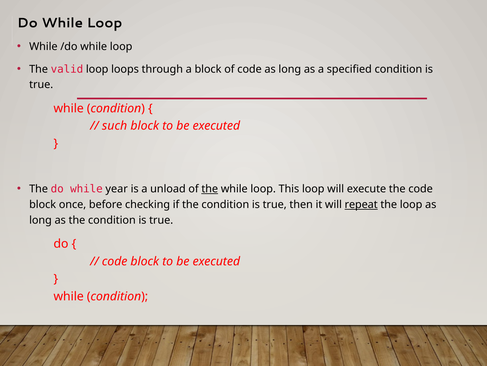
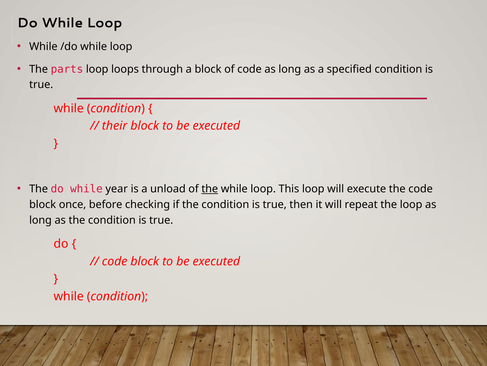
valid: valid -> parts (67, 69)
such: such -> their (115, 126)
repeat underline: present -> none (361, 204)
